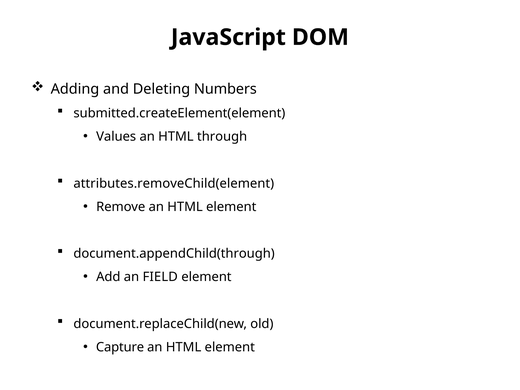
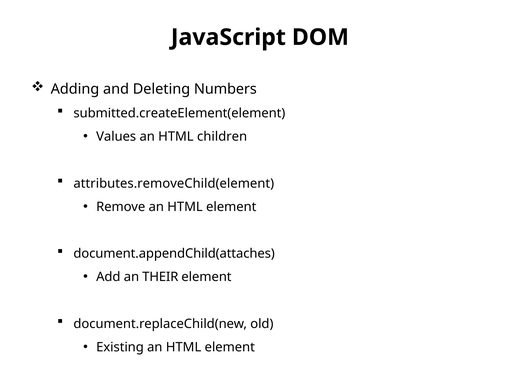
through: through -> children (222, 137)
document.appendChild(through: document.appendChild(through -> document.appendChild(attaches (174, 254)
FIELD: FIELD -> THEIR (160, 277)
Capture: Capture -> Existing (120, 347)
